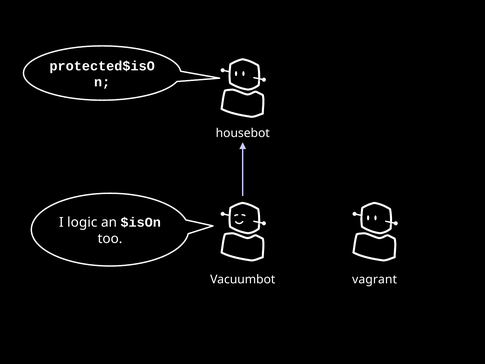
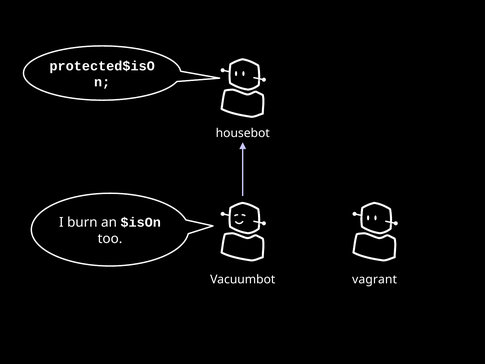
logic: logic -> burn (82, 222)
